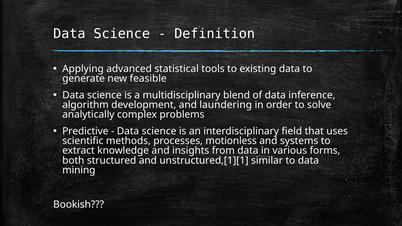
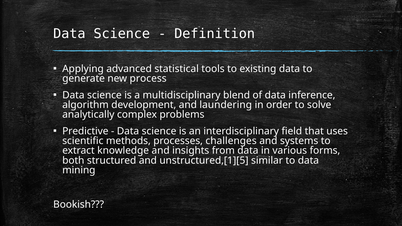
feasible: feasible -> process (148, 79)
motionless: motionless -> challenges (231, 141)
unstructured,[1][1: unstructured,[1][1 -> unstructured,[1][5 (204, 161)
